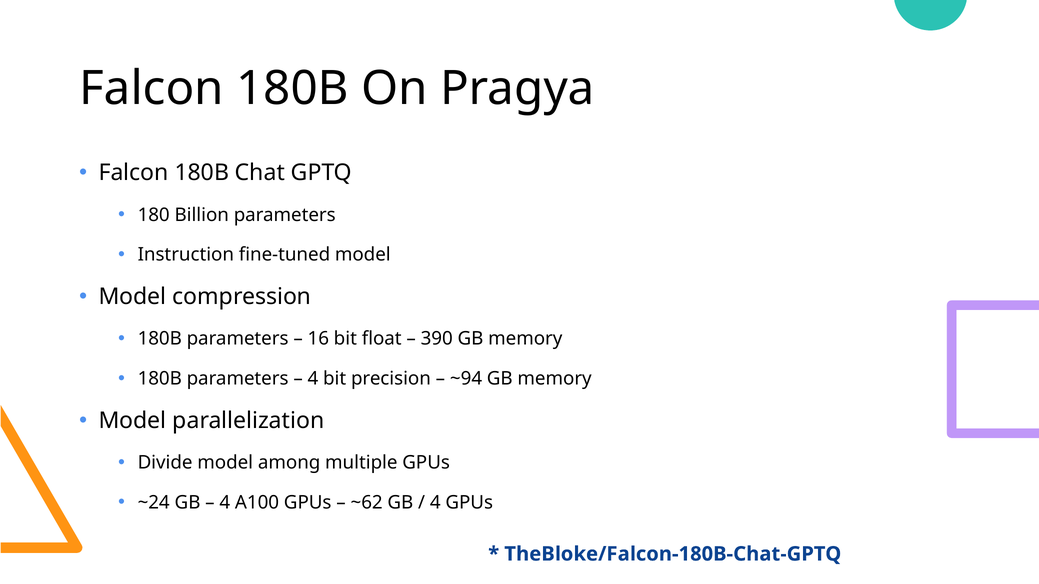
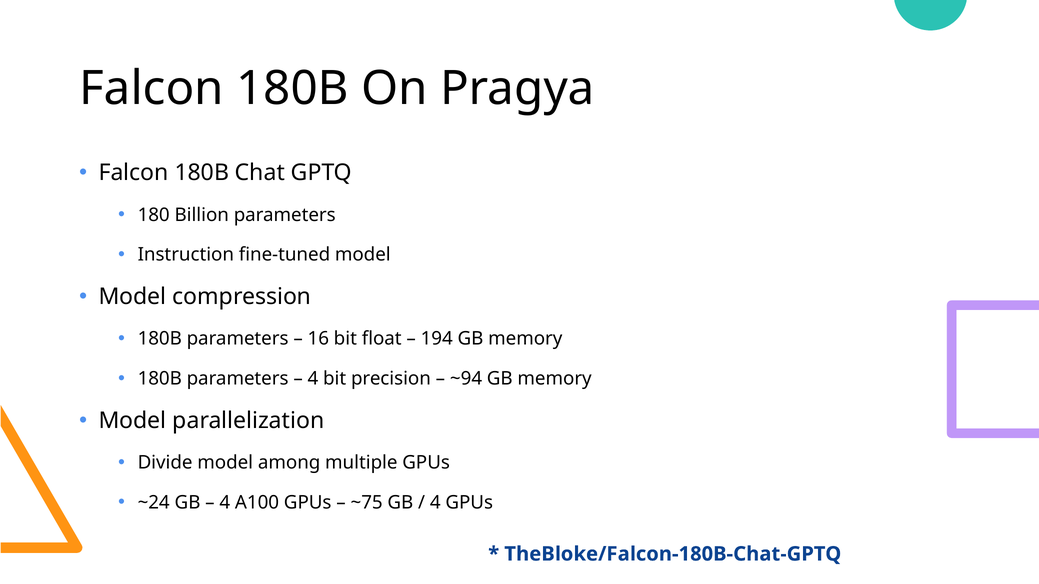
390: 390 -> 194 (437, 339)
~62: ~62 -> ~75 (367, 503)
